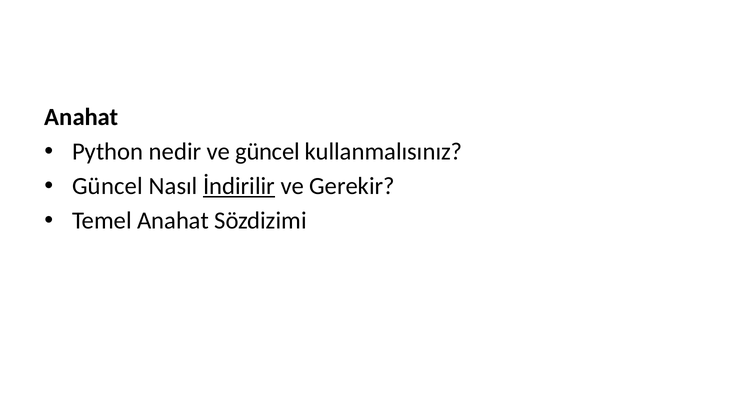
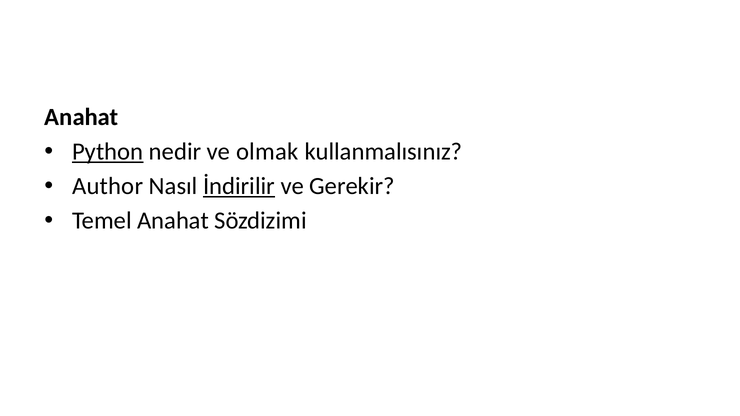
Python underline: none -> present (108, 152)
ve güncel: güncel -> olmak (267, 152)
Güncel: Güncel -> Author (108, 186)
